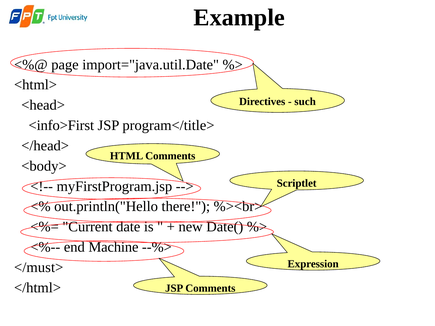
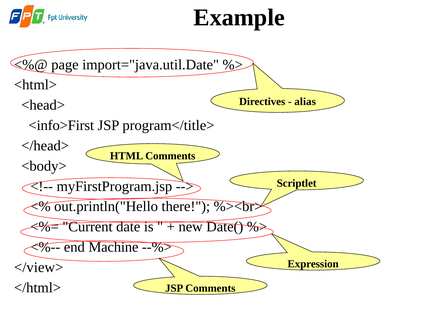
such: such -> alias (305, 101)
</must>: </must> -> </view> (39, 268)
